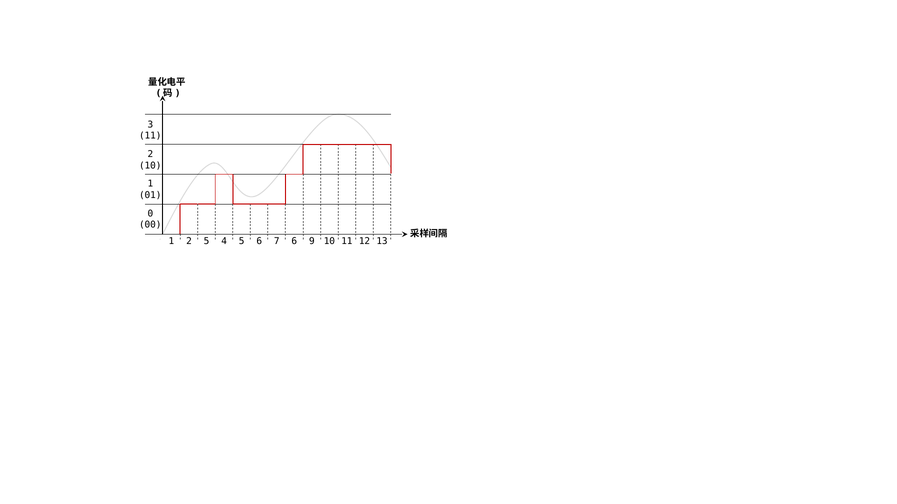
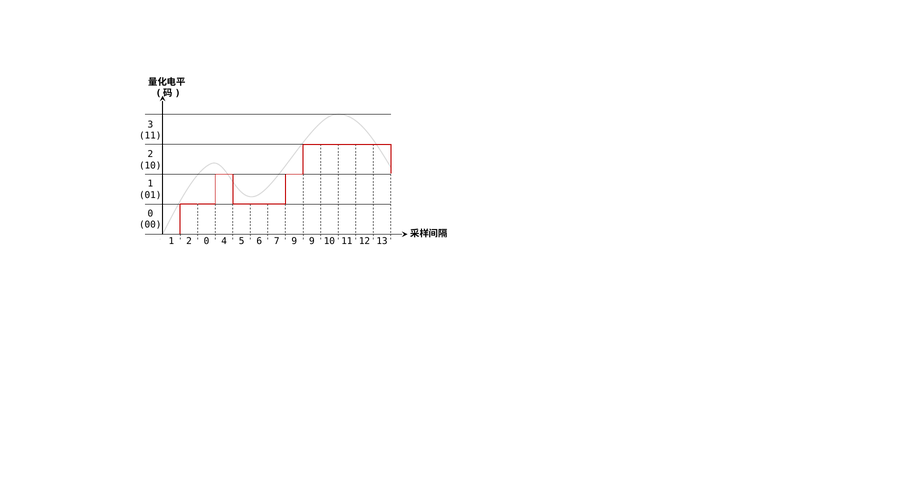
2 5: 5 -> 0 (207, 241)
7 6: 6 -> 9 (294, 241)
